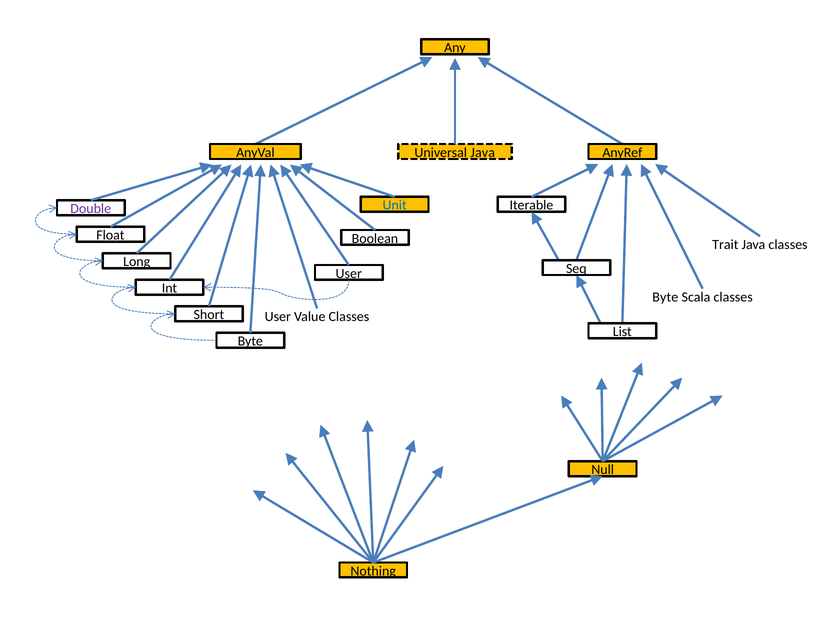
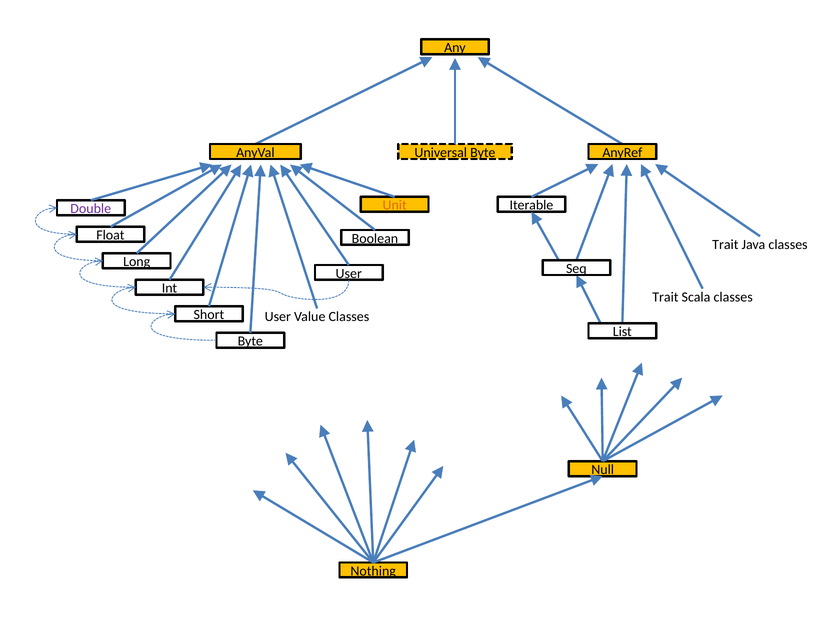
Universal Java: Java -> Byte (483, 152)
Unit colour: blue -> orange (395, 205)
Byte: Byte -> Trait (665, 297)
